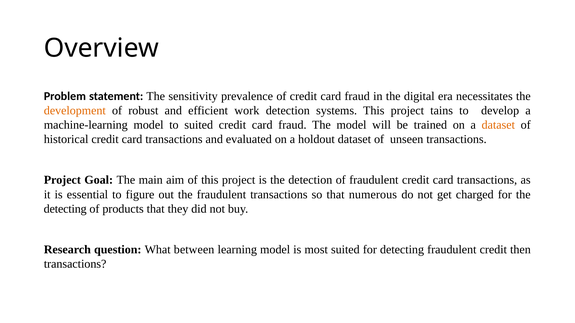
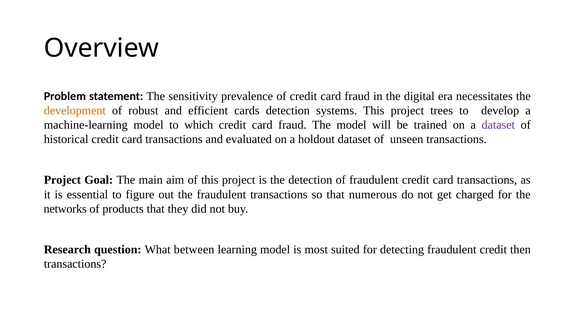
work: work -> cards (247, 111)
tains: tains -> trees (442, 111)
to suited: suited -> which (199, 125)
dataset colour: orange -> purple (498, 125)
detecting: detecting -> networks (65, 209)
